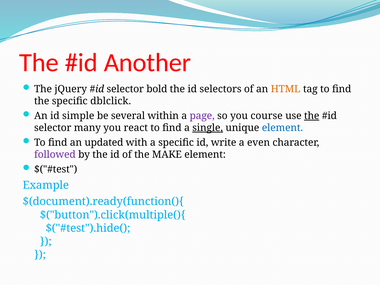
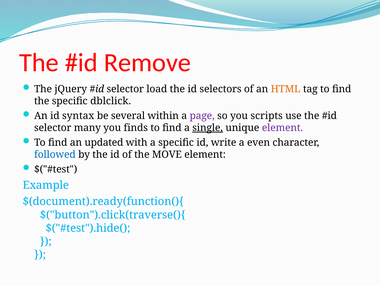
Another: Another -> Remove (147, 63)
bold: bold -> load (157, 89)
simple: simple -> syntax (78, 116)
course: course -> scripts (267, 116)
the underline: present -> none (312, 116)
react: react -> finds (136, 128)
element colour: blue -> purple (282, 128)
followed colour: purple -> blue (55, 155)
MAKE: MAKE -> MOVE (167, 155)
$("button").click(multiple(){: $("button").click(multiple(){ -> $("button").click(traverse(){ (113, 215)
